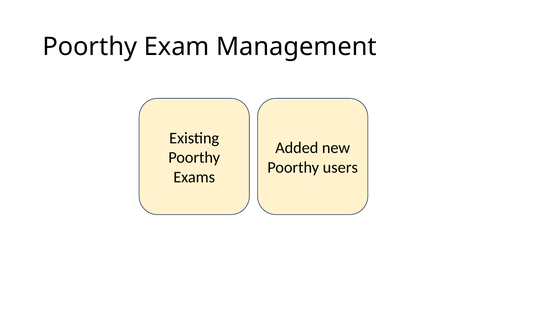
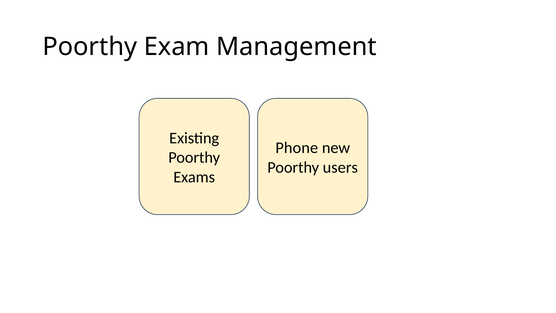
Added: Added -> Phone (297, 148)
